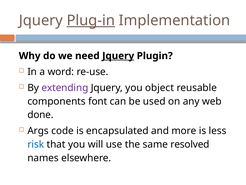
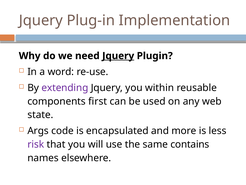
Plug-in underline: present -> none (91, 20)
object: object -> within (160, 88)
font: font -> first (98, 101)
done: done -> state (40, 115)
risk colour: blue -> purple (36, 144)
resolved: resolved -> contains (190, 144)
